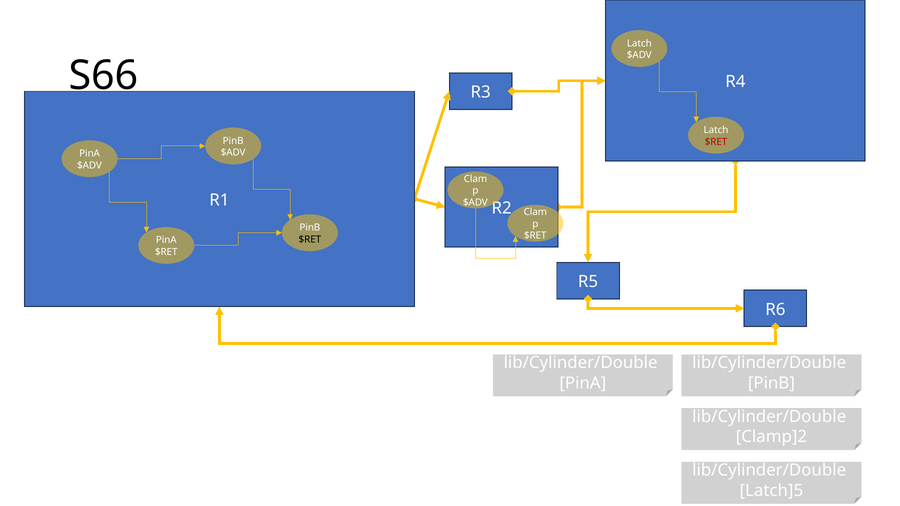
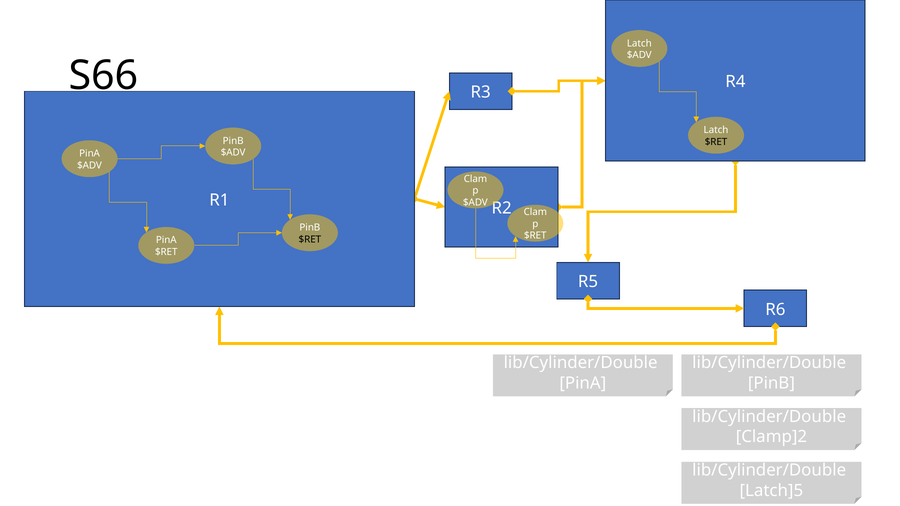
$RET colour: red -> black (716, 142)
